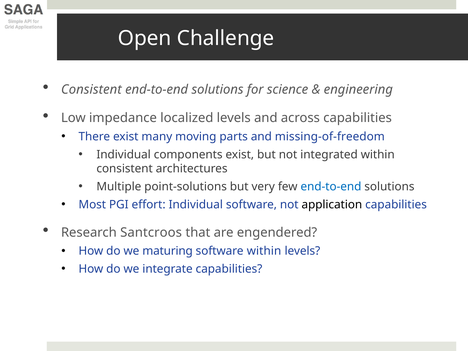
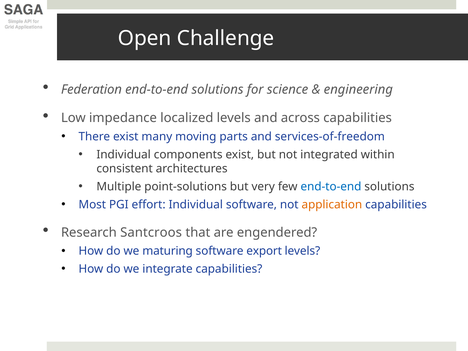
Consistent: Consistent -> Federation (91, 89)
missing-of-freedom: missing-of-freedom -> services-of-freedom (330, 137)
application colour: black -> orange (332, 205)
software within: within -> export (264, 251)
